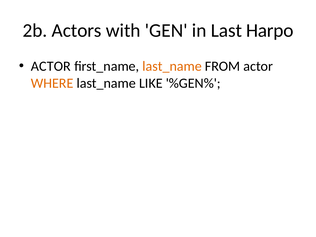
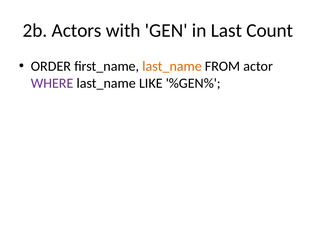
Harpo: Harpo -> Count (270, 31)
ACTOR: ACTOR -> ORDER (51, 66)
WHERE colour: orange -> purple (52, 83)
